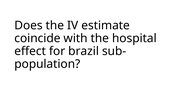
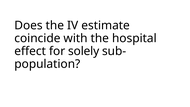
brazil: brazil -> solely (84, 51)
